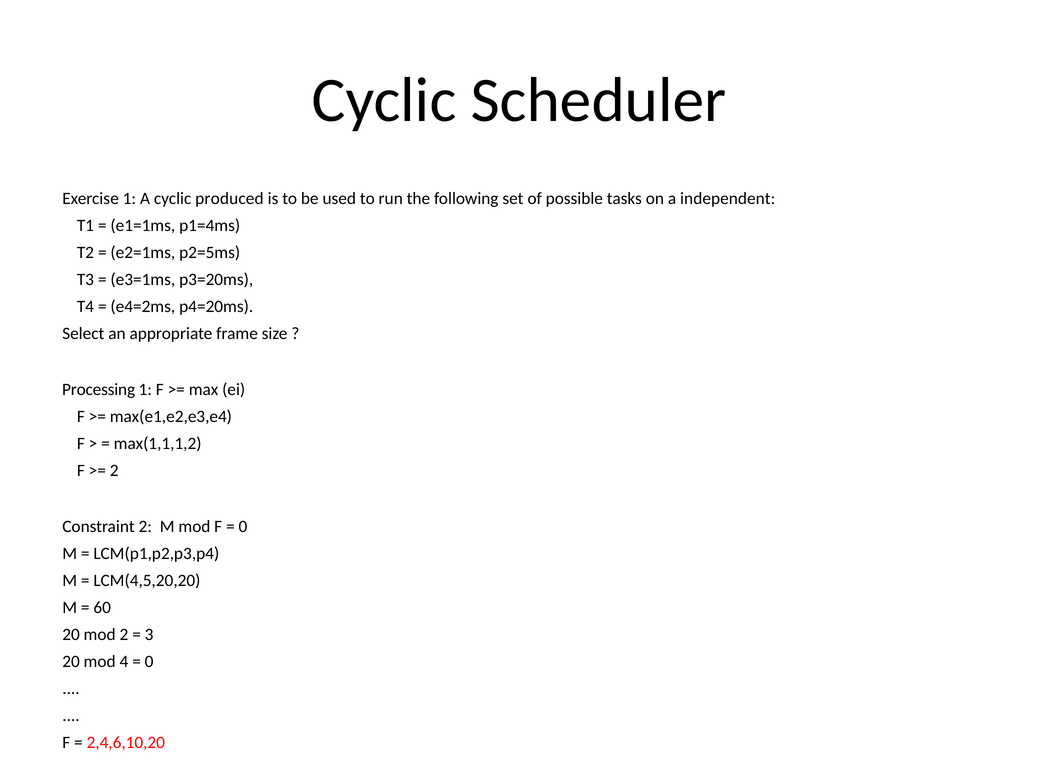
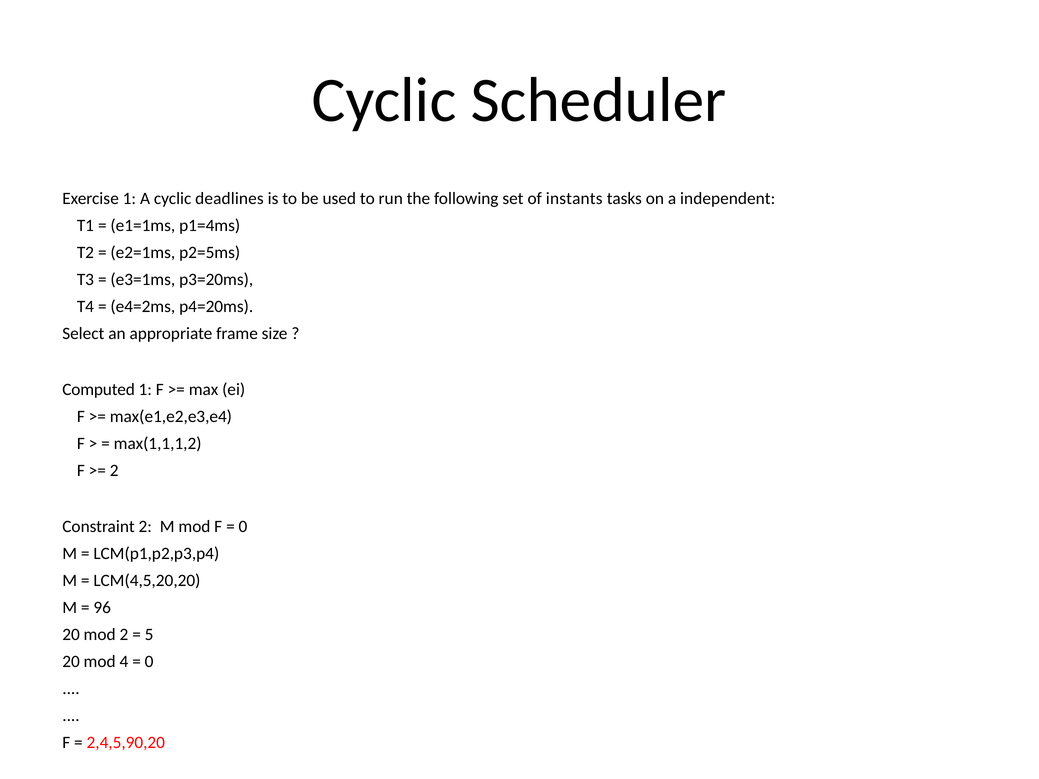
produced: produced -> deadlines (229, 199)
possible: possible -> instants (574, 199)
Processing: Processing -> Computed (99, 390)
60: 60 -> 96 (102, 608)
3: 3 -> 5 (149, 635)
2,4,6,10,20: 2,4,6,10,20 -> 2,4,5,90,20 (126, 743)
